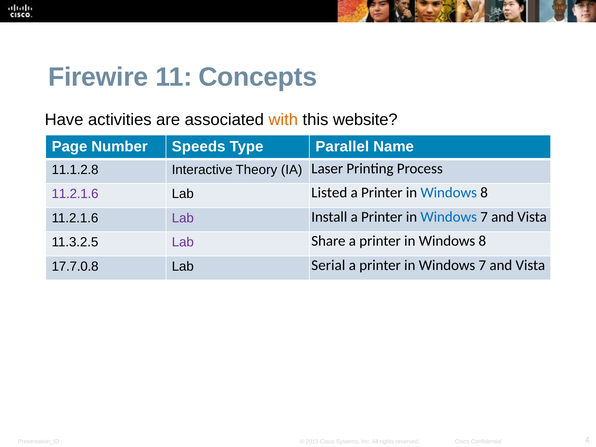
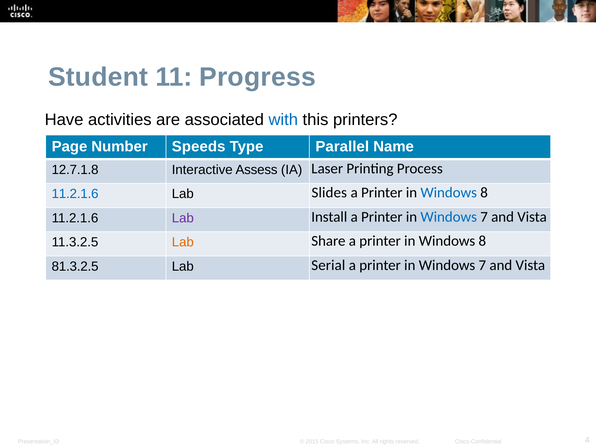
Firewire: Firewire -> Student (98, 77)
Concepts: Concepts -> Progress (257, 77)
with colour: orange -> blue (283, 120)
website: website -> printers (365, 120)
11.1.2.8: 11.1.2.8 -> 12.7.1.8 (75, 170)
Theory: Theory -> Assess (257, 170)
11.2.1.6 colour: purple -> blue (75, 194)
Listed: Listed -> Slides (329, 193)
Lab colour: purple -> orange (183, 242)
17.7.0.8: 17.7.0.8 -> 81.3.2.5 (75, 266)
